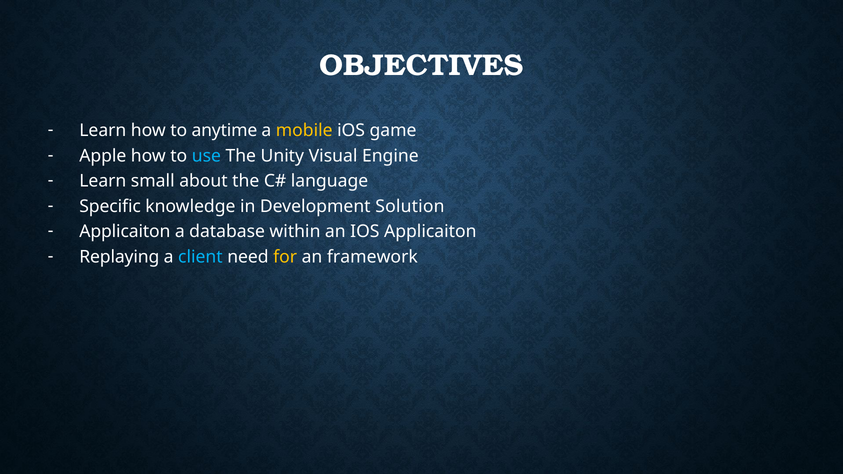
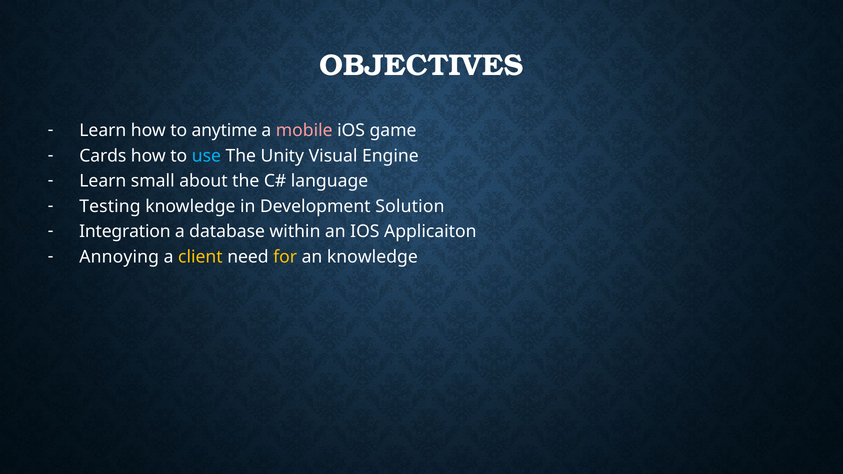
mobile colour: yellow -> pink (304, 131)
Apple: Apple -> Cards (103, 156)
Specific: Specific -> Testing (110, 207)
Applicaiton: Applicaiton -> Integration (125, 232)
Replaying: Replaying -> Annoying (119, 257)
client colour: light blue -> yellow (200, 257)
an framework: framework -> knowledge (372, 257)
